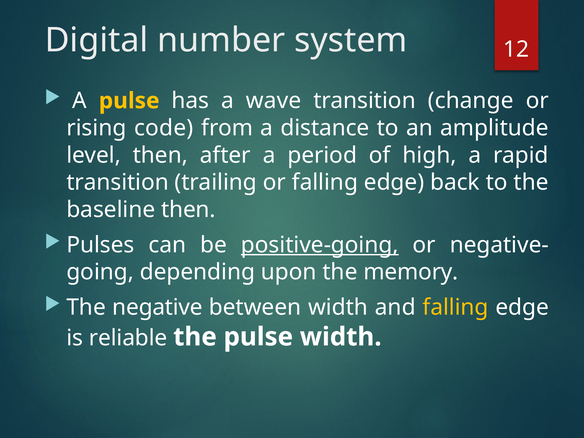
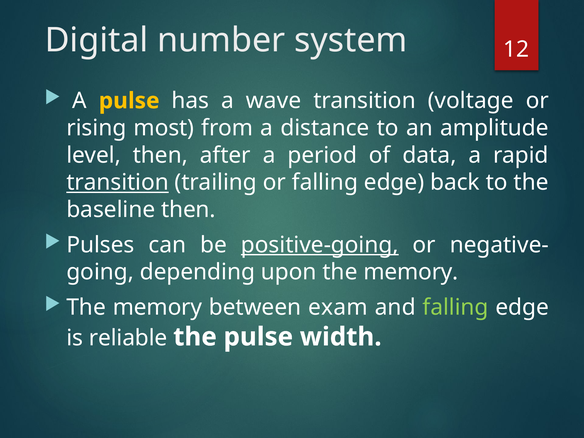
change: change -> voltage (471, 101)
code: code -> most (164, 128)
high: high -> data (429, 155)
transition underline: none -> present (118, 182)
negative: negative -> memory (157, 307)
between width: width -> exam (338, 307)
falling colour: yellow -> light green (456, 307)
